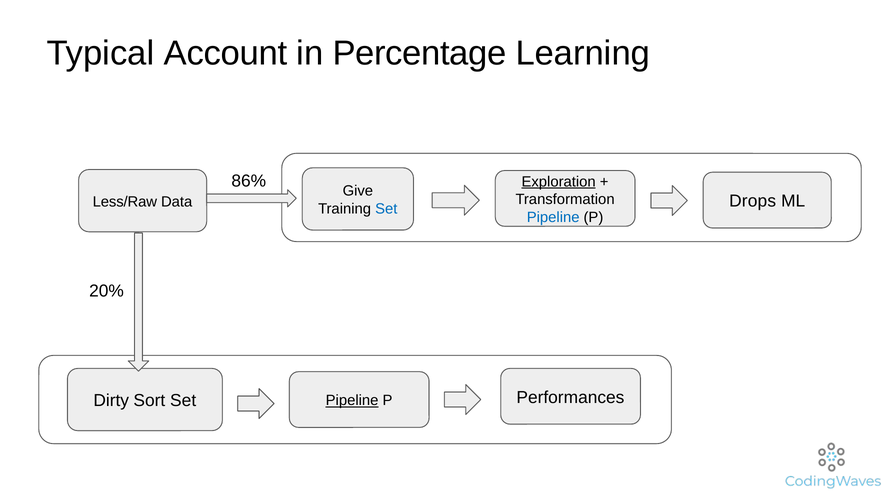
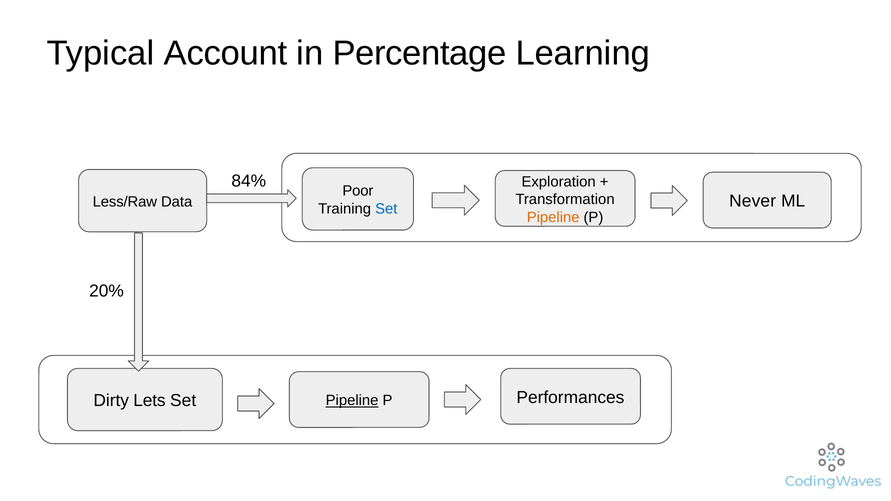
86%: 86% -> 84% (249, 181)
Exploration underline: present -> none (559, 182)
Give: Give -> Poor (358, 191)
Drops: Drops -> Never (753, 201)
Pipeline colour: blue -> orange (553, 217)
Sort: Sort -> Lets (149, 401)
